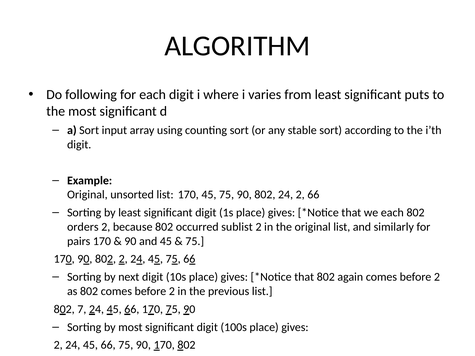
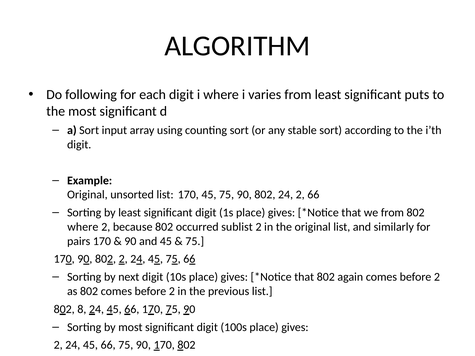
we each: each -> from (392, 213)
orders: orders -> where (83, 227)
7: 7 -> 8 (82, 309)
